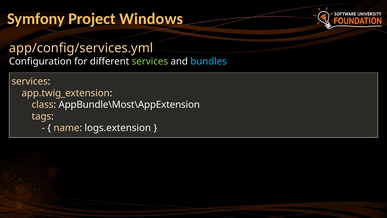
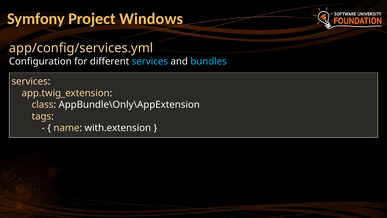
services colour: light green -> light blue (150, 61)
AppBundle\Most\AppExtension: AppBundle\Most\AppExtension -> AppBundle\Only\AppExtension (129, 105)
logs.extension: logs.extension -> with.extension (118, 128)
